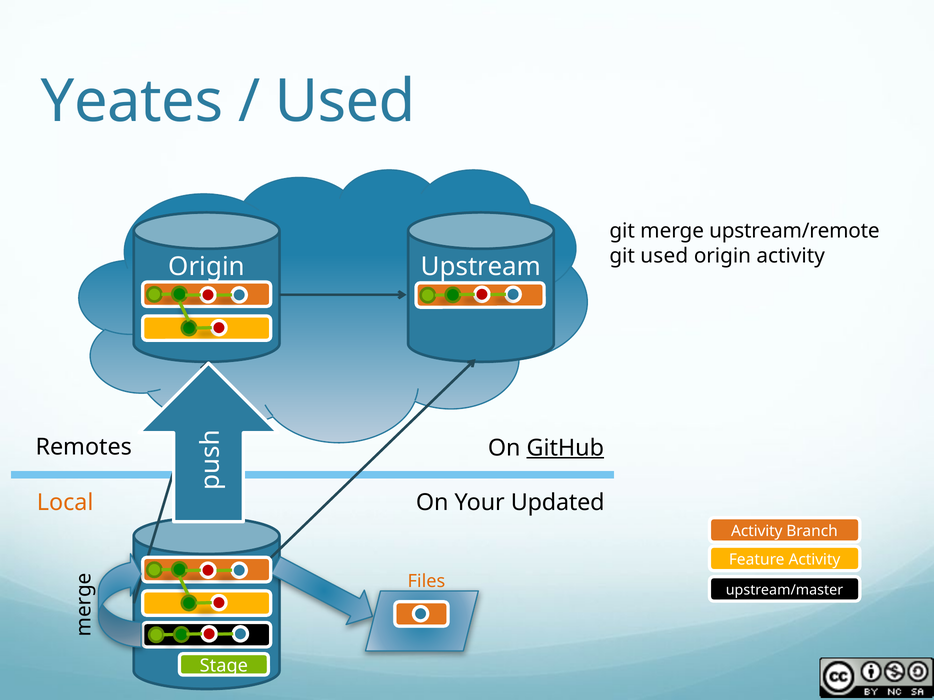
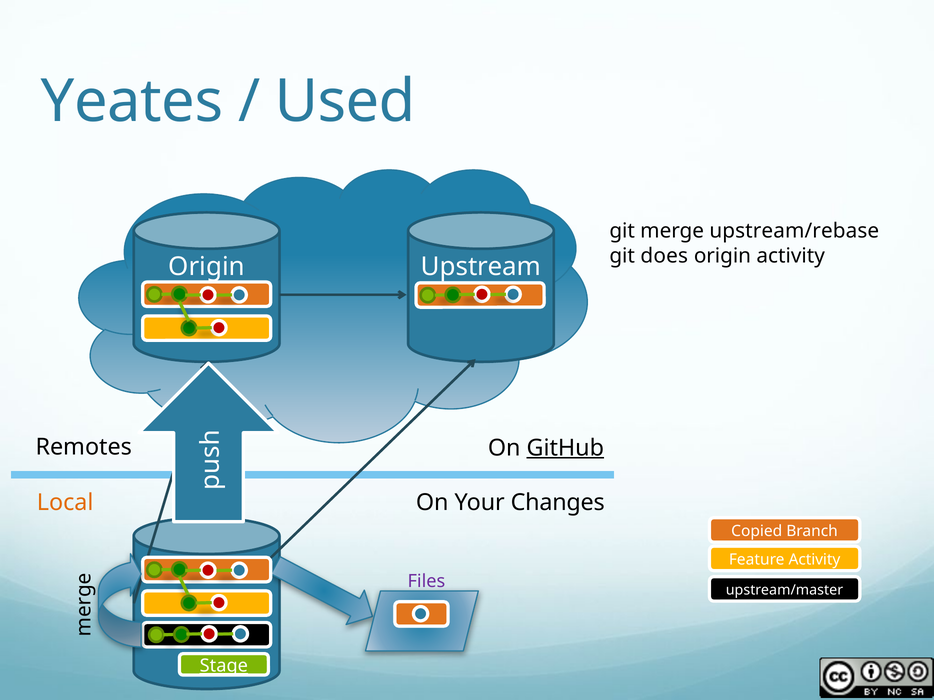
upstream/remote: upstream/remote -> upstream/rebase (794, 231)
git used: used -> does (664, 256)
Updated: Updated -> Changes (558, 503)
Activity: Activity -> Copied (757, 531)
Files colour: orange -> purple (426, 582)
Stage underline: none -> present (224, 666)
